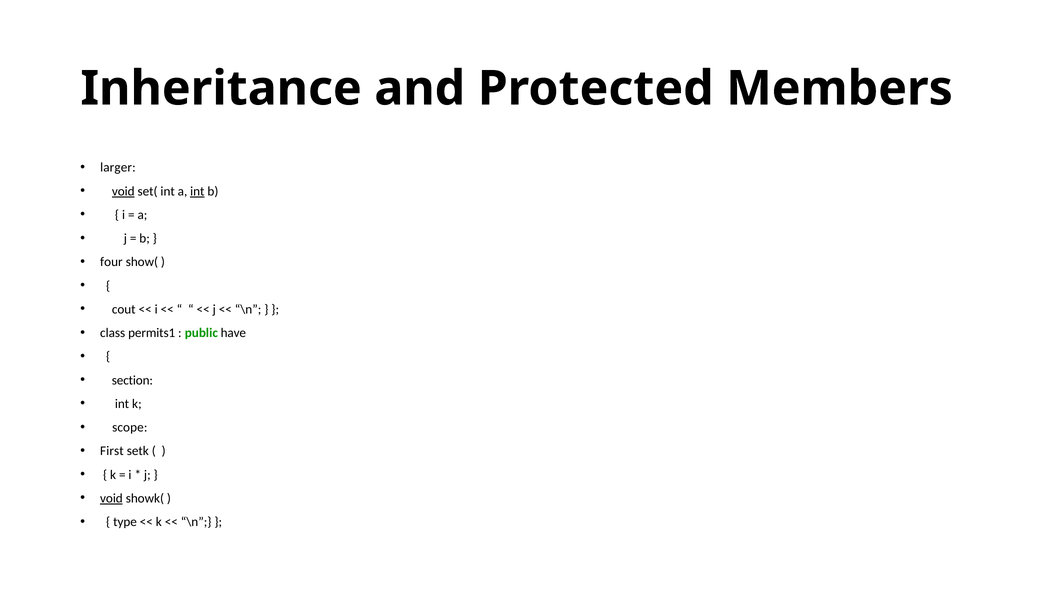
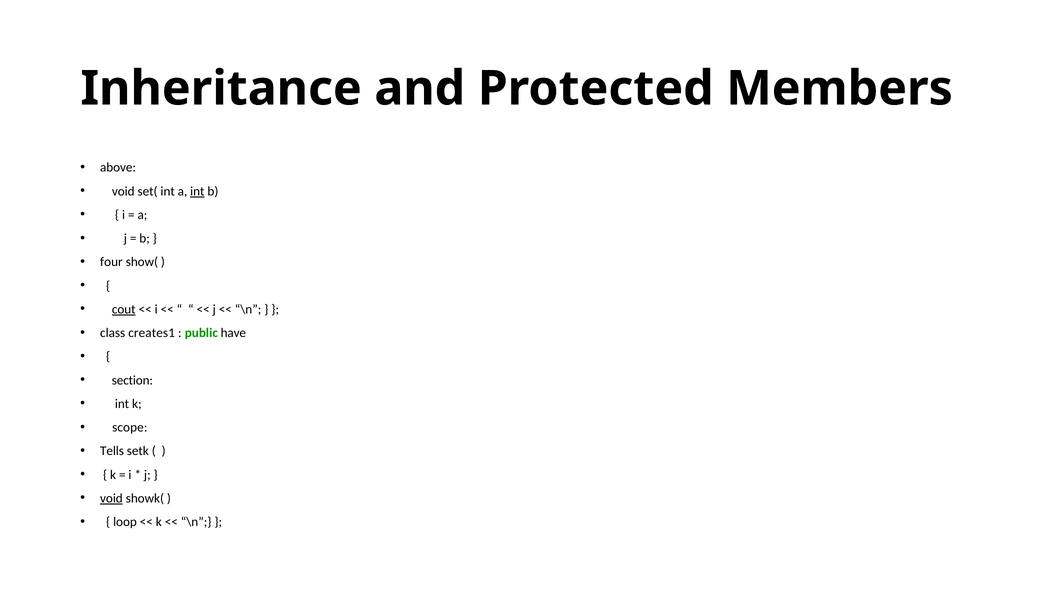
larger: larger -> above (118, 168)
void underline: present -> none (123, 191)
cout underline: none -> present (124, 309)
permits1: permits1 -> creates1 (152, 333)
First: First -> Tells (112, 451)
type: type -> loop (125, 522)
